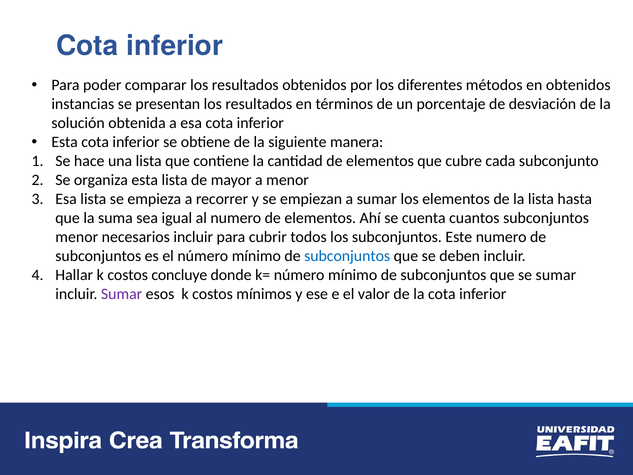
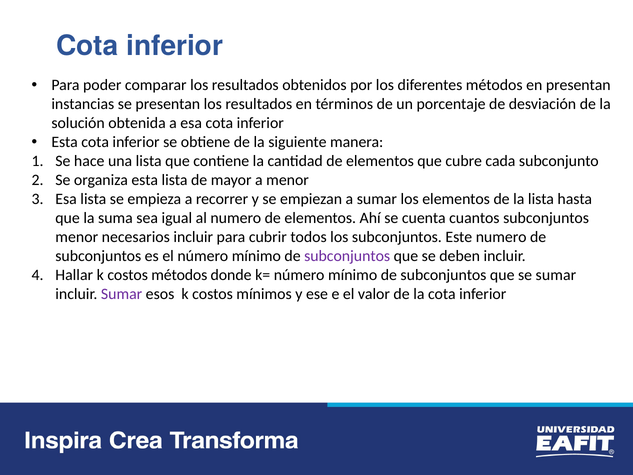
en obtenidos: obtenidos -> presentan (578, 85)
subconjuntos colour: blue -> purple (347, 256)
costos concluye: concluye -> métodos (179, 275)
